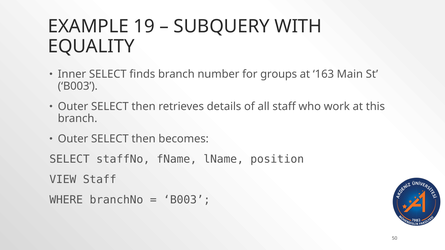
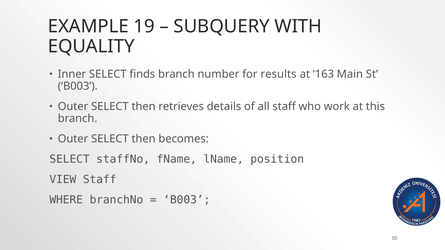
groups: groups -> results (279, 74)
